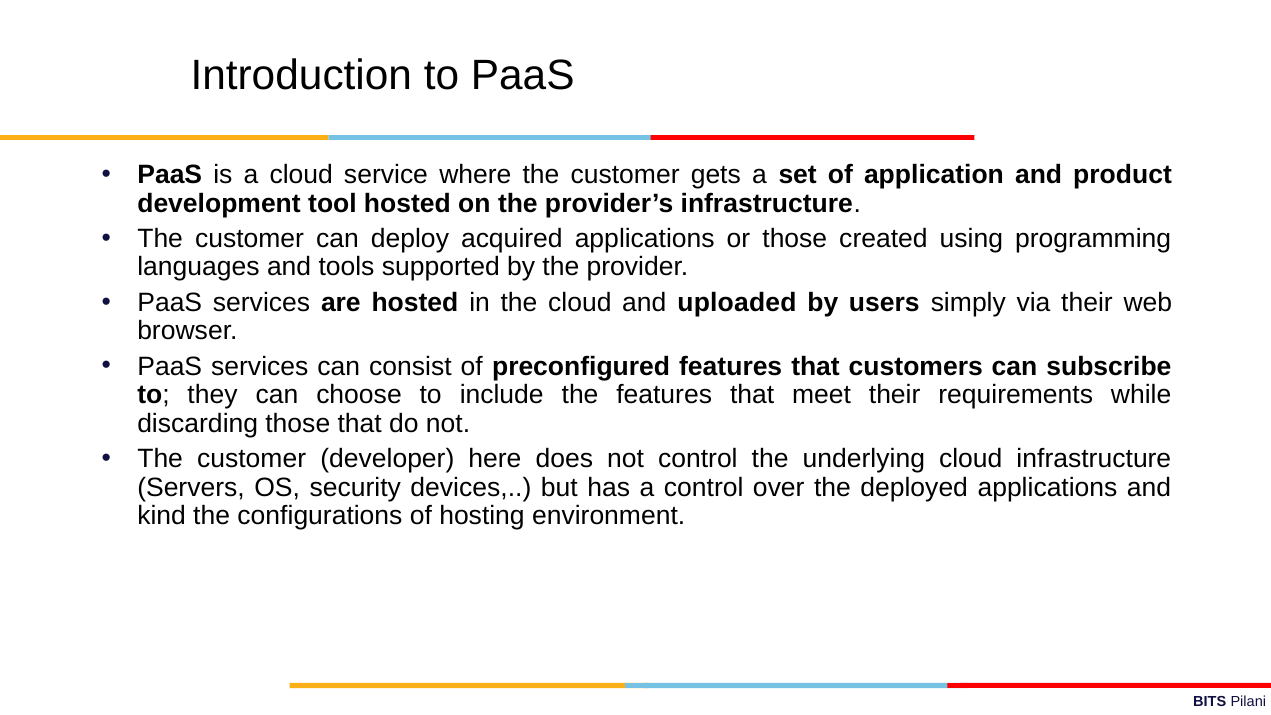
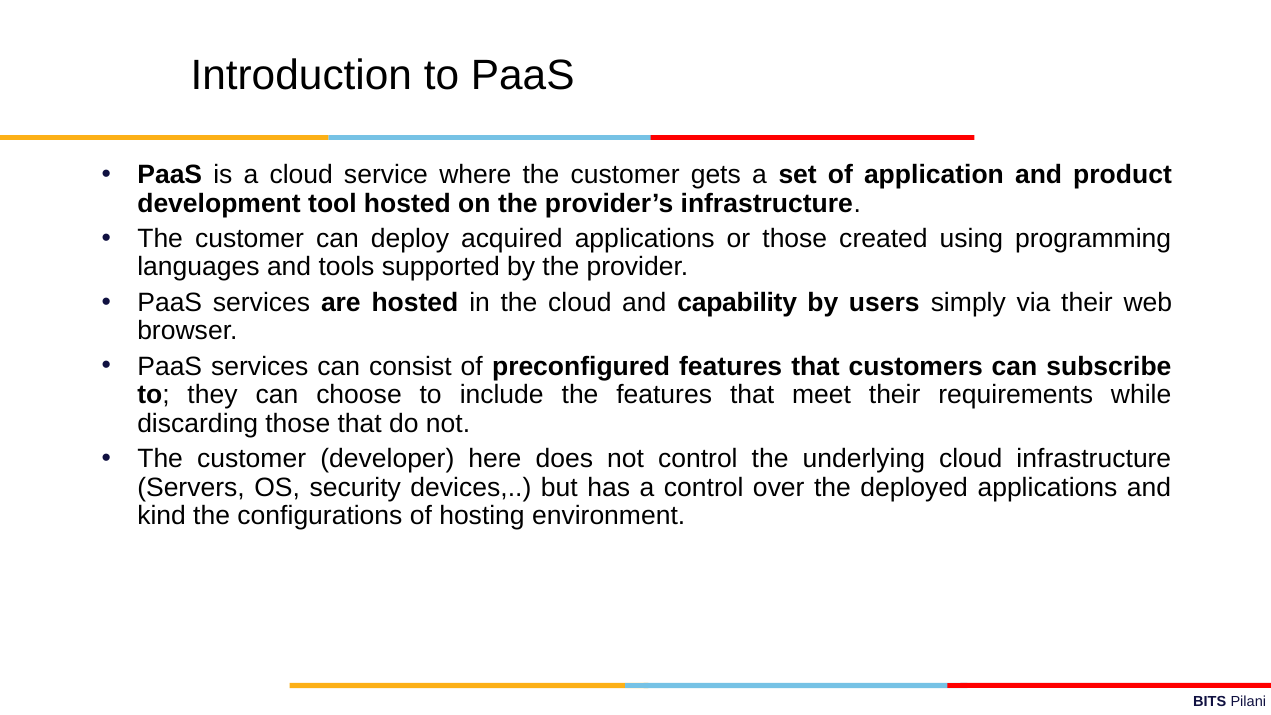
uploaded: uploaded -> capability (737, 302)
